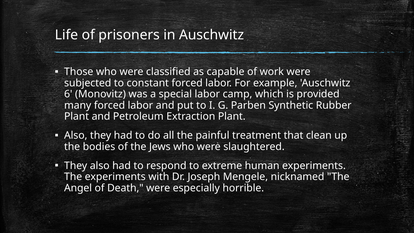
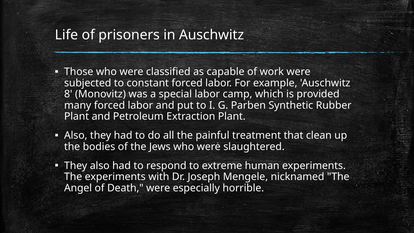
6: 6 -> 8 (68, 94)
